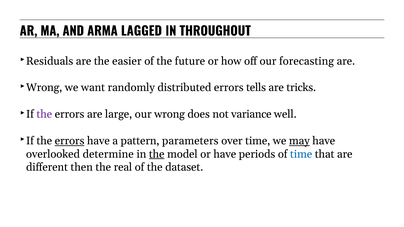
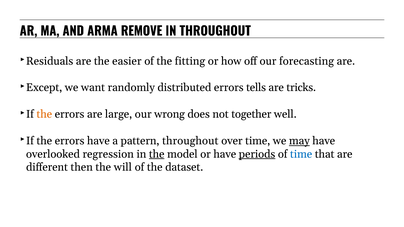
LAGGED: LAGGED -> REMOVE (142, 31)
future: future -> fitting (190, 61)
Wrong: Wrong -> Except (44, 88)
the colour: purple -> orange (44, 114)
variance: variance -> together (251, 114)
errors underline: present -> none (70, 141)
pattern parameters: parameters -> throughout (190, 141)
determine: determine -> regression (108, 154)
periods underline: none -> present (257, 154)
real: real -> will (123, 167)
